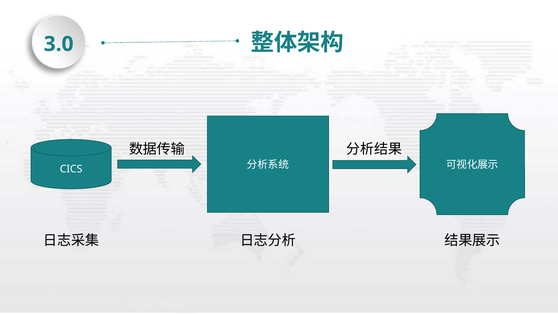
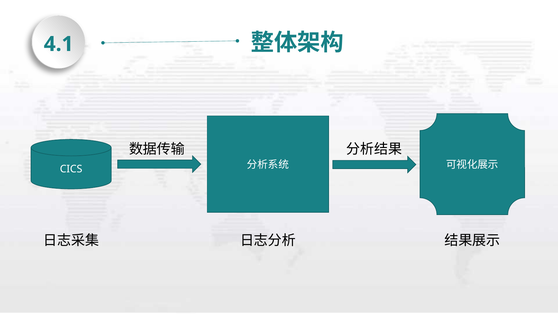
3.0: 3.0 -> 4.1 (59, 44)
